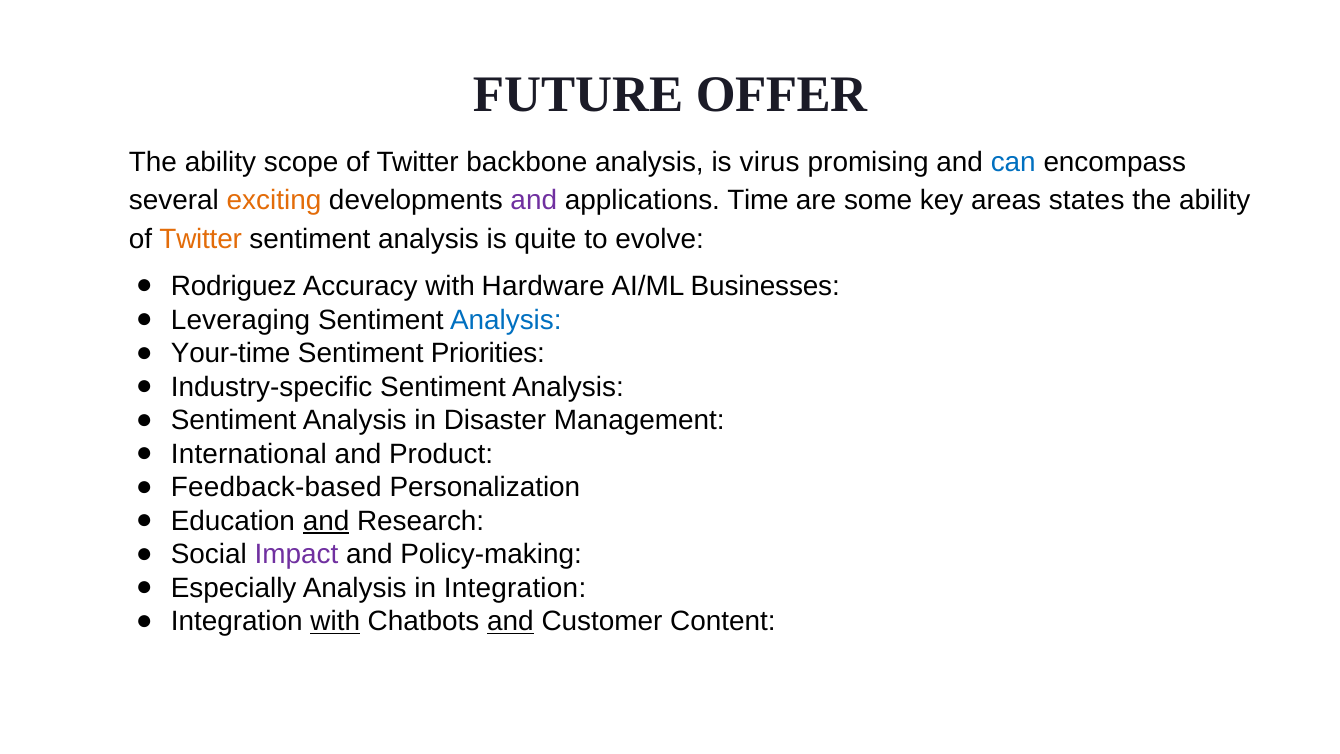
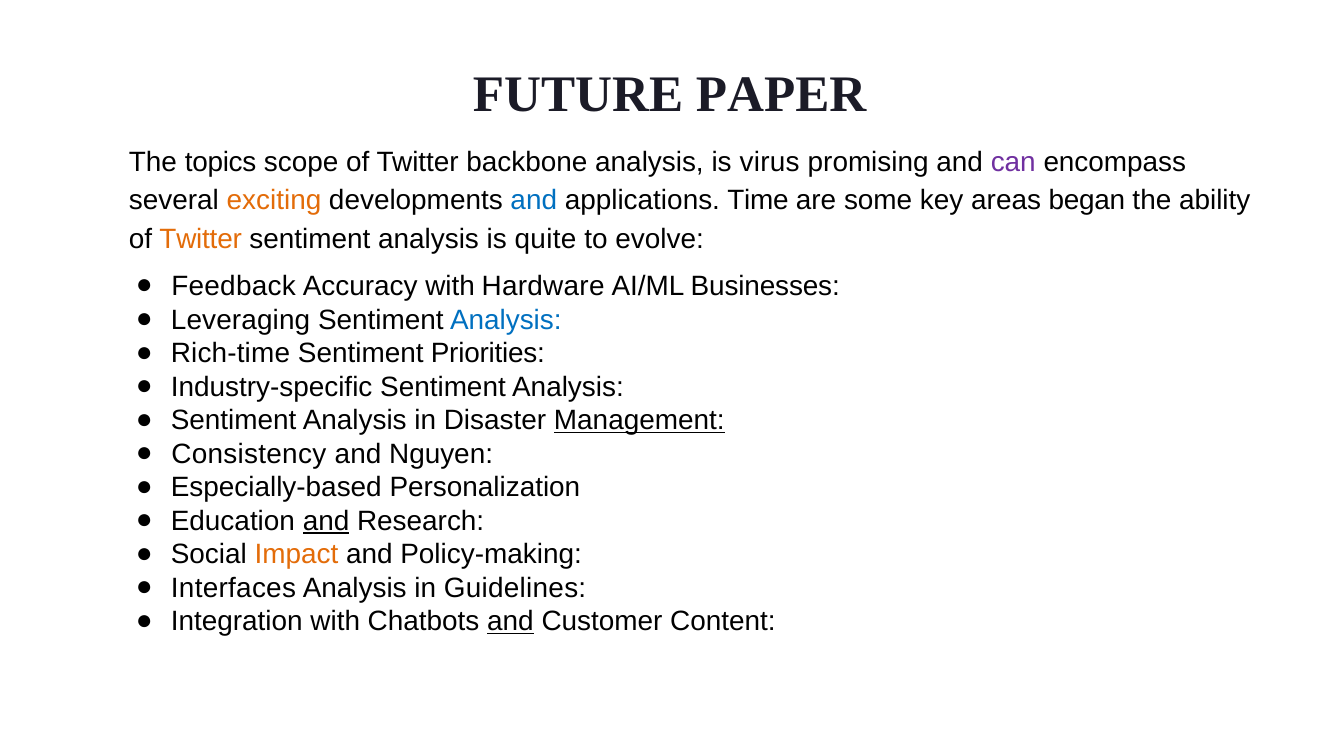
OFFER: OFFER -> PAPER (781, 95)
ability: ability -> topics (221, 162)
can colour: blue -> purple (1013, 162)
and colour: purple -> blue (534, 200)
states: states -> began (1087, 200)
Rodriguez: Rodriguez -> Feedback (234, 286)
Your-time: Your-time -> Rich-time (230, 353)
Management underline: none -> present (639, 420)
International: International -> Consistency (249, 454)
Product: Product -> Nguyen (441, 454)
Feedback-based: Feedback-based -> Especially-based (276, 487)
Impact colour: purple -> orange (296, 554)
Especially: Especially -> Interfaces (233, 588)
in Integration: Integration -> Guidelines (515, 588)
with underline: present -> none (335, 621)
